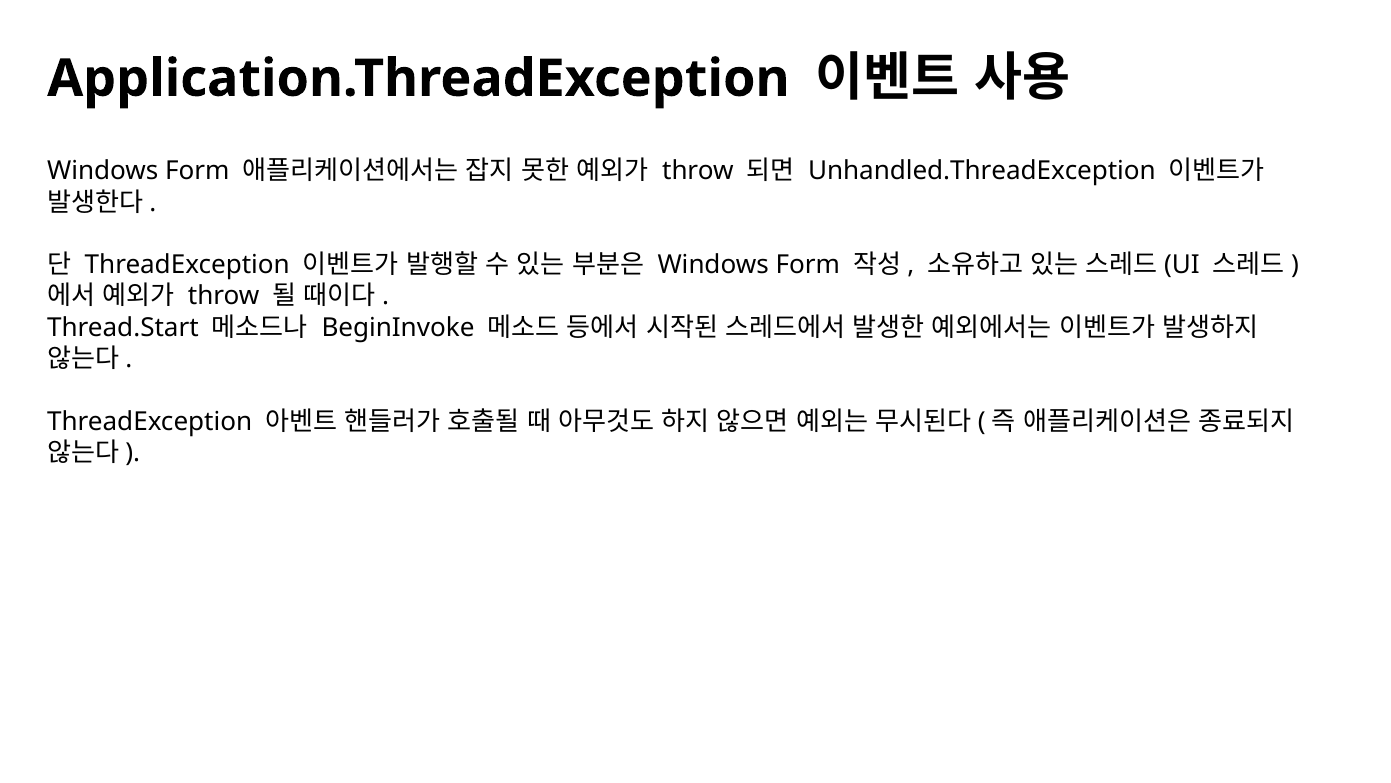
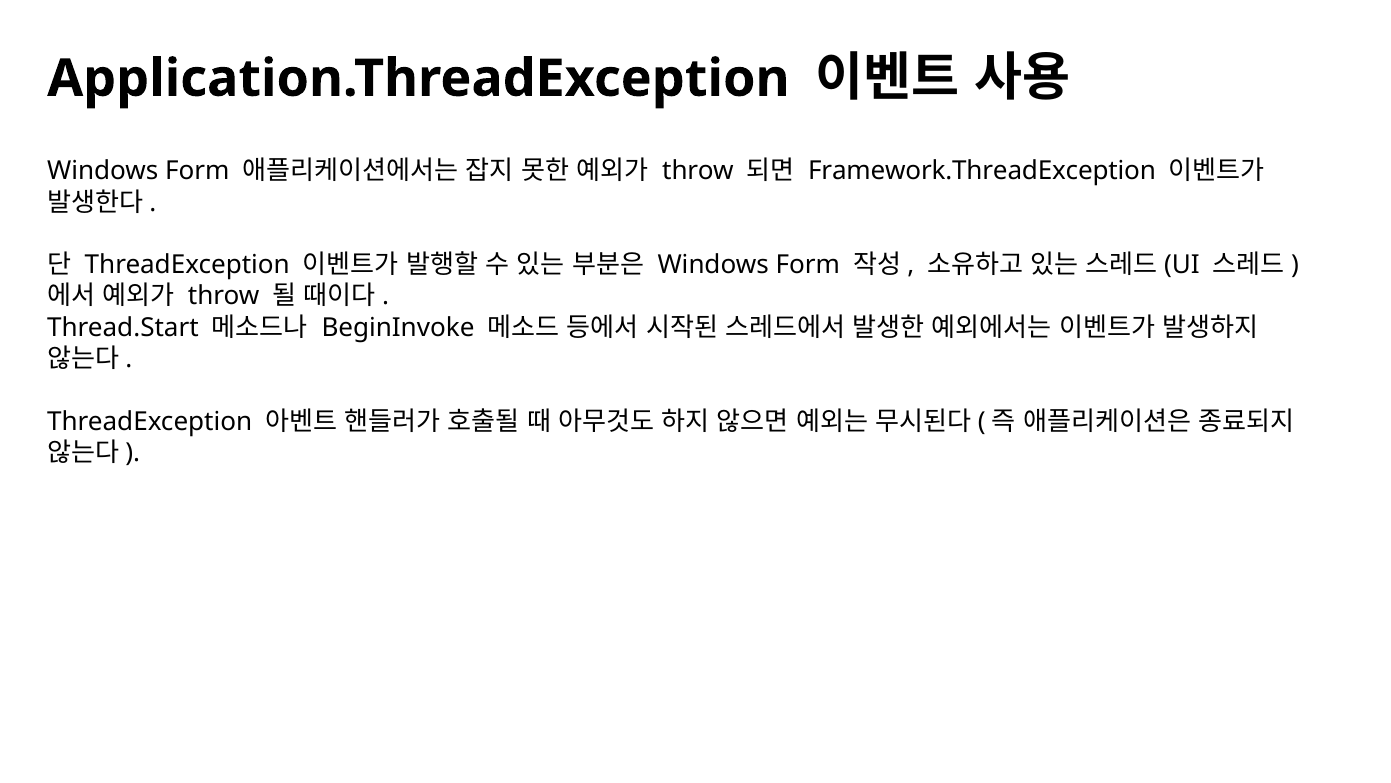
Unhandled.ThreadException: Unhandled.ThreadException -> Framework.ThreadException (982, 171)
